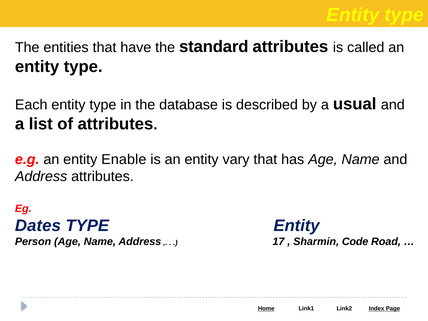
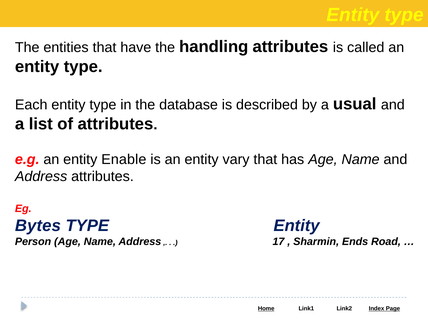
standard: standard -> handling (214, 47)
Dates: Dates -> Bytes (38, 226)
Code: Code -> Ends (355, 242)
